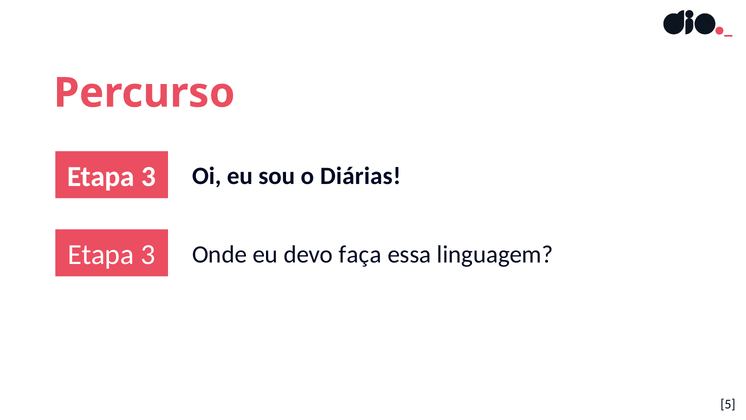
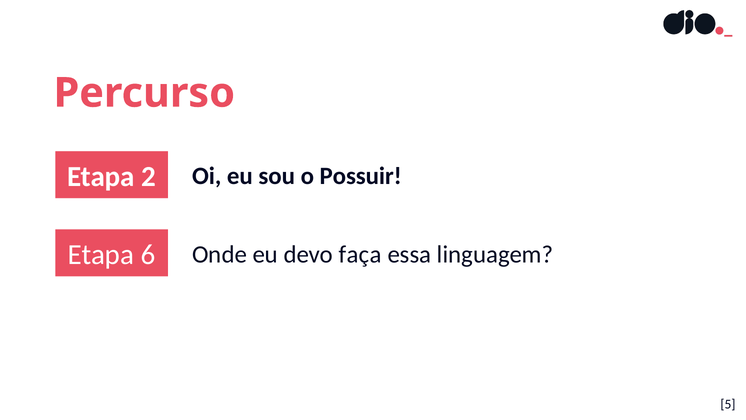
3: 3 -> 2 (149, 177)
Diárias: Diárias -> Possuir (361, 176)
3: 3 -> 6 (148, 255)
